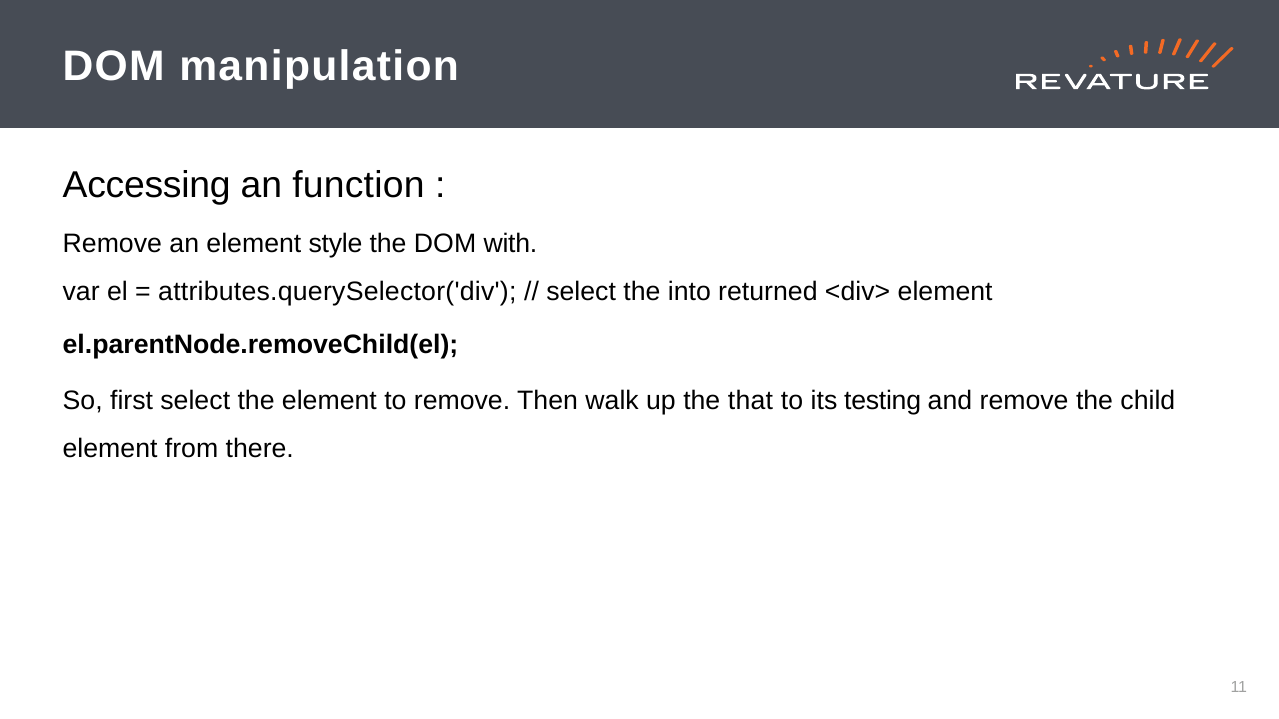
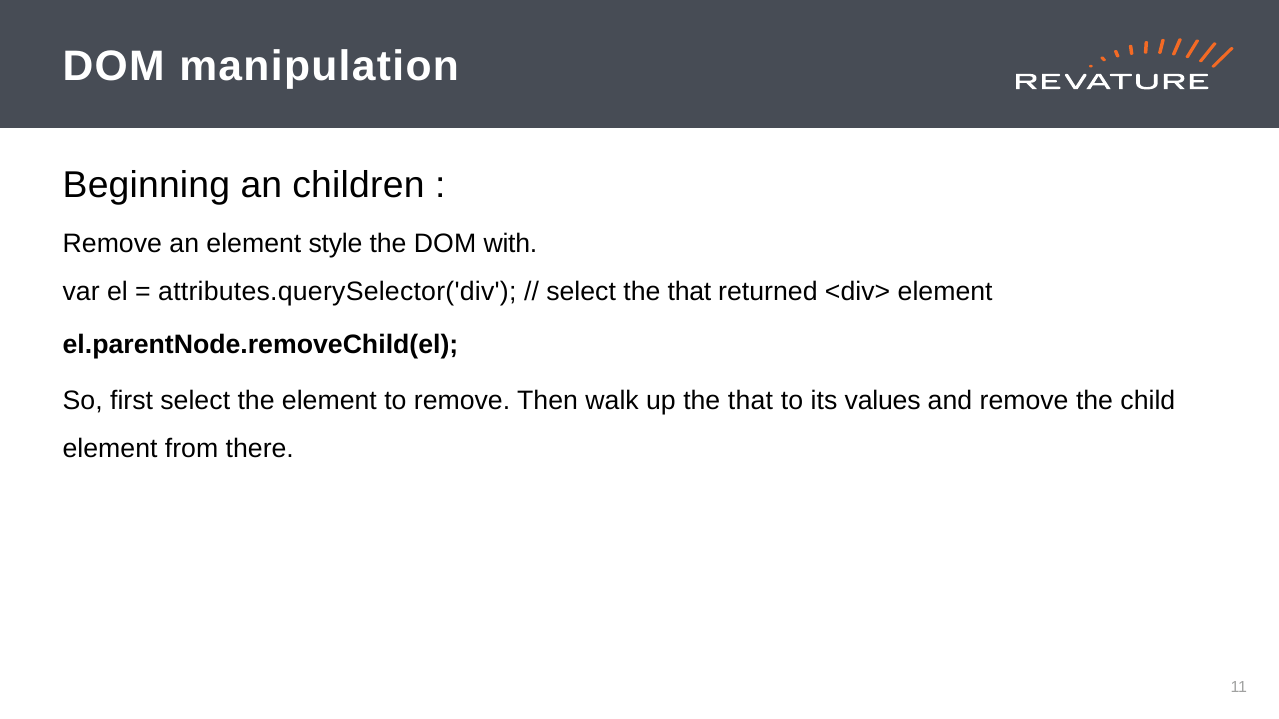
Accessing: Accessing -> Beginning (146, 185)
function: function -> children (358, 185)
select the into: into -> that (689, 292)
testing: testing -> values (883, 401)
